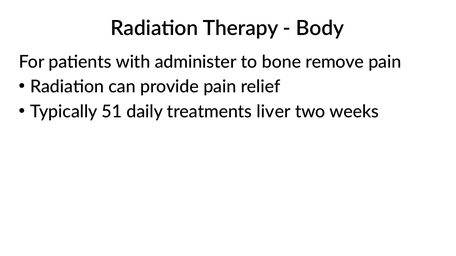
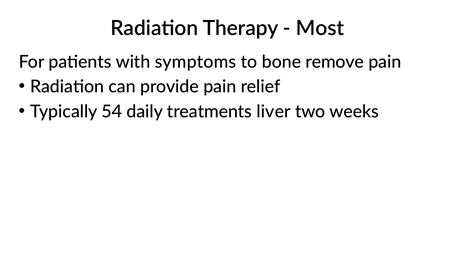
Body: Body -> Most (320, 28)
administer: administer -> symptoms (196, 62)
51: 51 -> 54 (112, 112)
